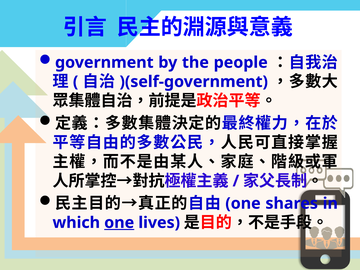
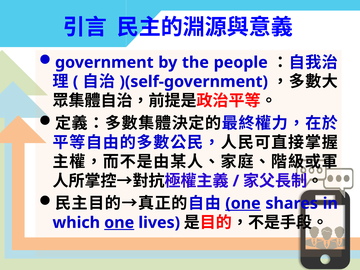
one underline: none -> present (243, 203)
